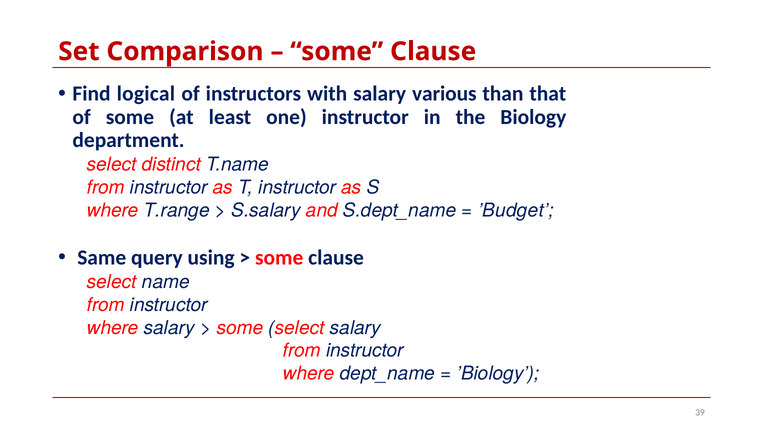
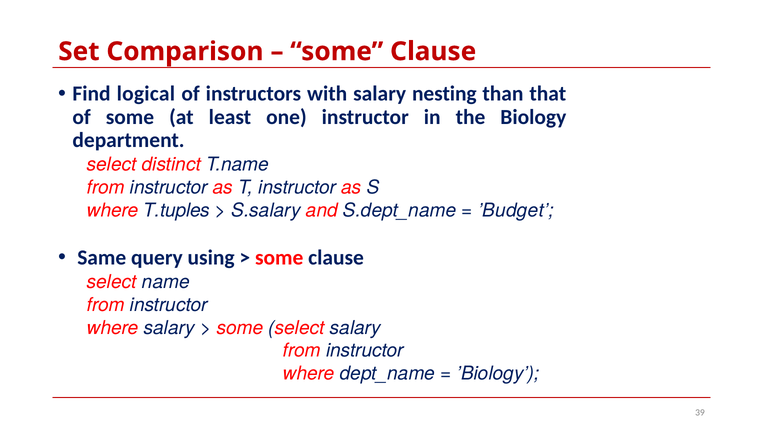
various: various -> nesting (444, 94)
T.range: T.range -> T.tuples (177, 211)
